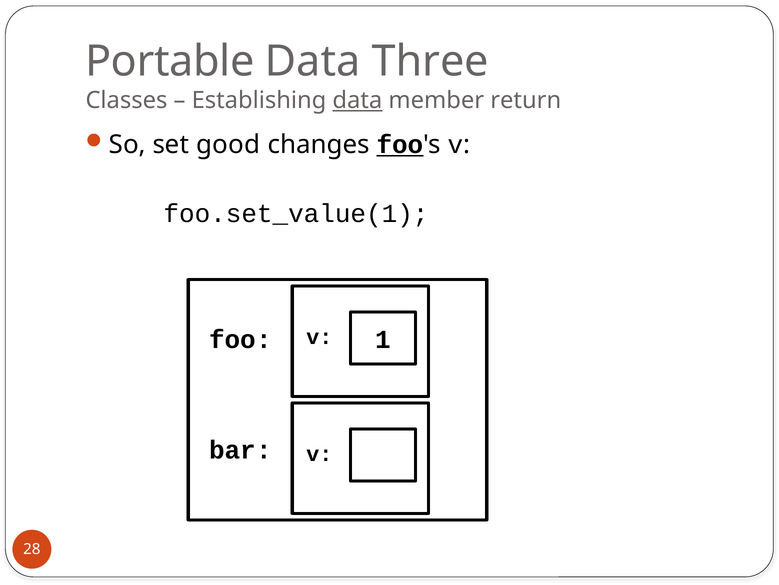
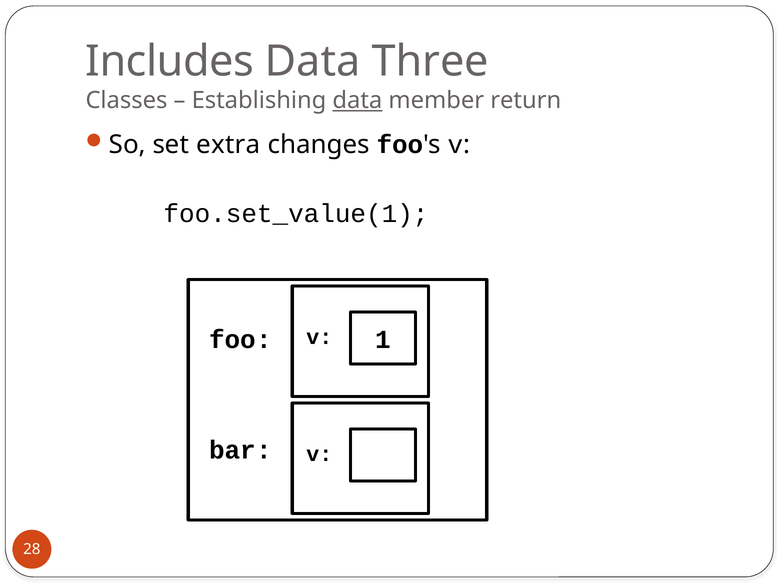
Portable: Portable -> Includes (170, 62)
good: good -> extra (228, 145)
foo underline: present -> none (400, 145)
